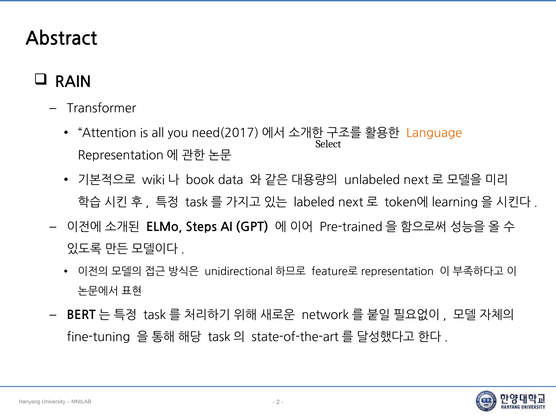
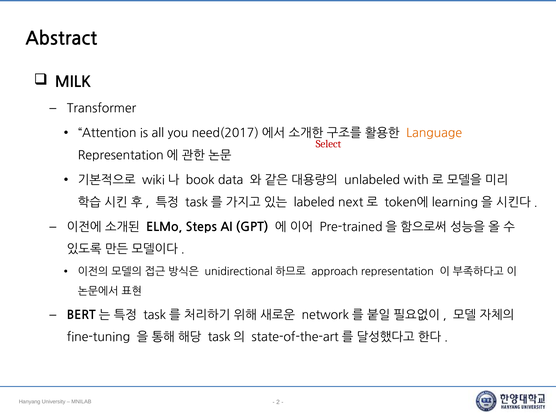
RAIN: RAIN -> MILK (73, 82)
Select colour: black -> red (328, 144)
unlabeled next: next -> with (416, 180)
feature로: feature로 -> approach (335, 272)
